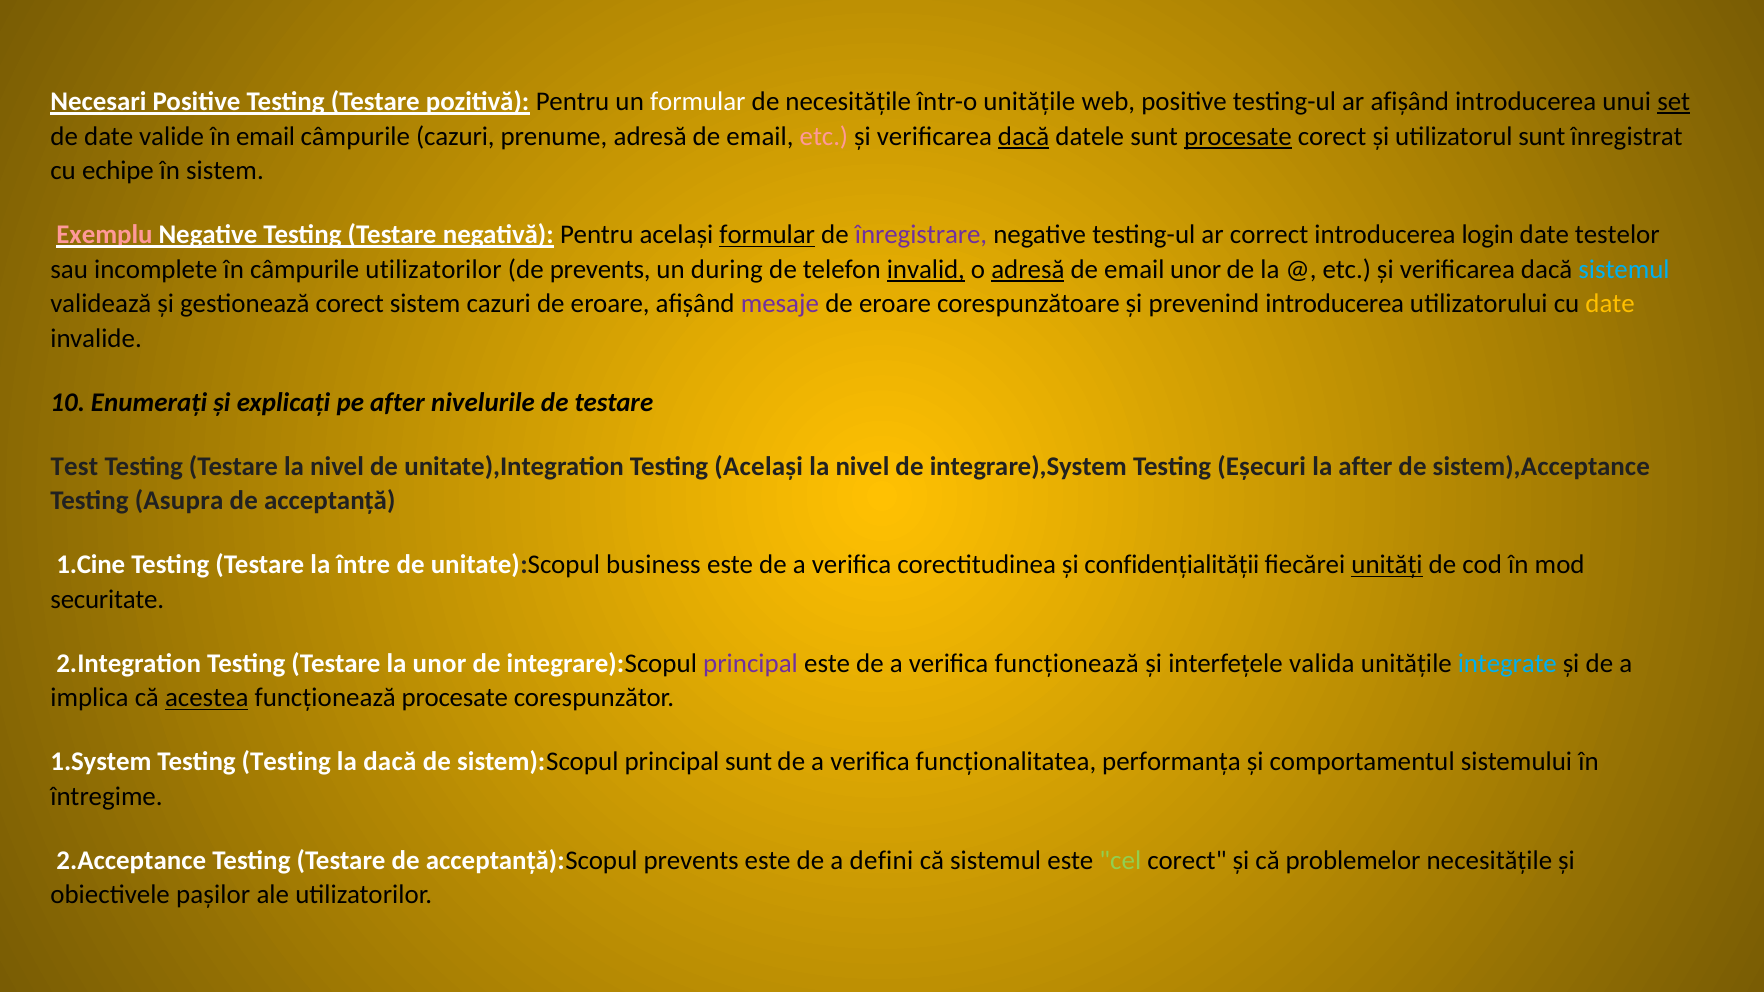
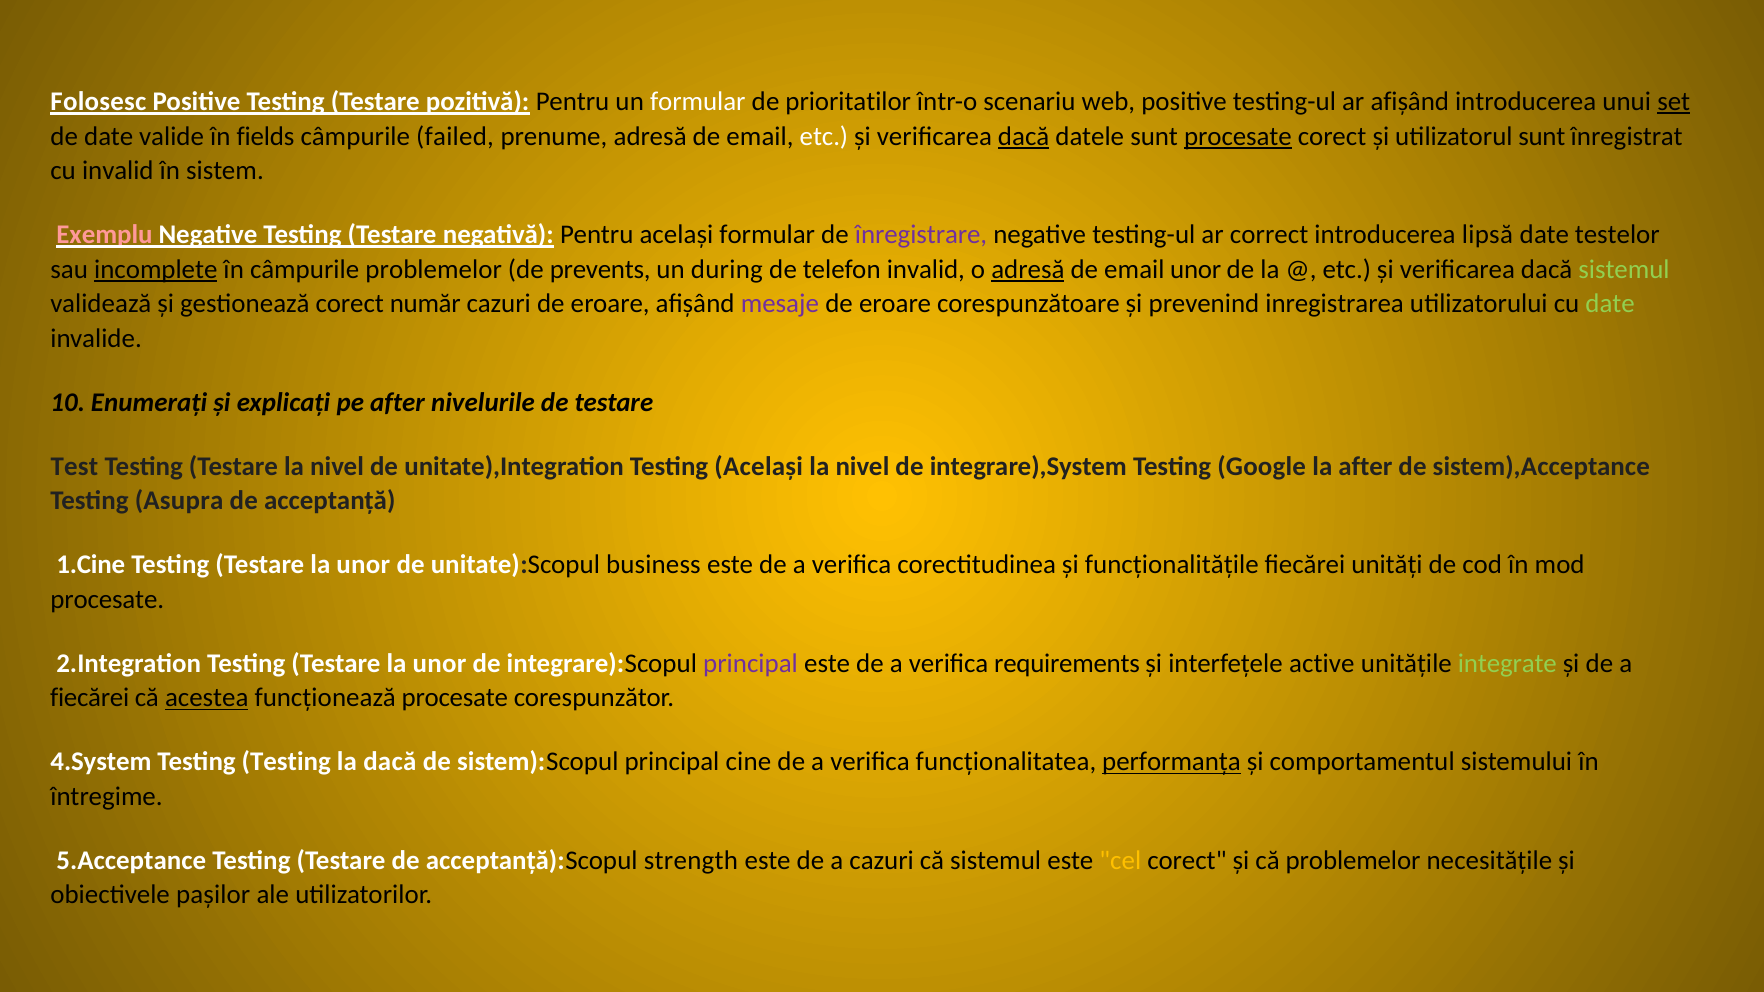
Necesari: Necesari -> Folosesc (98, 102)
de necesitățile: necesitățile -> prioritatilor (848, 102)
într-o unitățile: unitățile -> scenariu (1029, 102)
în email: email -> fields (266, 136)
câmpurile cazuri: cazuri -> failed (455, 136)
etc colour: pink -> white (824, 136)
cu echipe: echipe -> invalid (118, 171)
formular underline: present -> none (767, 235)
login: login -> lipsă (1487, 235)
incomplete underline: none -> present (156, 269)
câmpurile utilizatorilor: utilizatorilor -> problemelor (434, 269)
invalid underline: present -> none (926, 269)
sistemul colour: light blue -> light green (1624, 269)
corect sistem: sistem -> număr (425, 304)
prevenind introducerea: introducerea -> inregistrarea (1335, 304)
date colour: yellow -> light green (1610, 304)
Eșecuri: Eșecuri -> Google (1262, 466)
între: între -> unor (363, 565)
confidențialității: confidențialității -> funcționalitățile (1172, 565)
unități underline: present -> none (1387, 565)
securitate: securitate -> procesate (107, 600)
verifica funcționează: funcționează -> requirements (1067, 664)
valida: valida -> active (1322, 664)
integrate colour: light blue -> light green (1507, 664)
implica: implica -> fiecărei (90, 698)
1.System: 1.System -> 4.System (101, 762)
principal sunt: sunt -> cine (748, 762)
performanța underline: none -> present (1171, 762)
2.Acceptance: 2.Acceptance -> 5.Acceptance (131, 861)
acceptanță):Scopul prevents: prevents -> strength (691, 861)
a defini: defini -> cazuri (882, 861)
cel colour: light green -> yellow (1120, 861)
